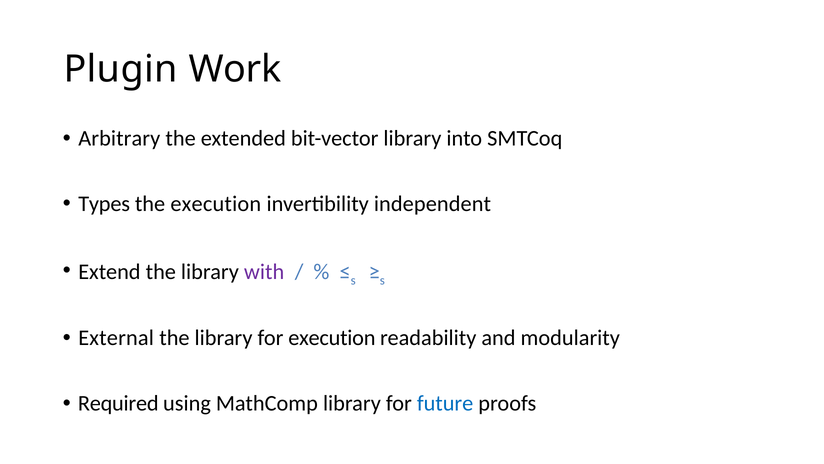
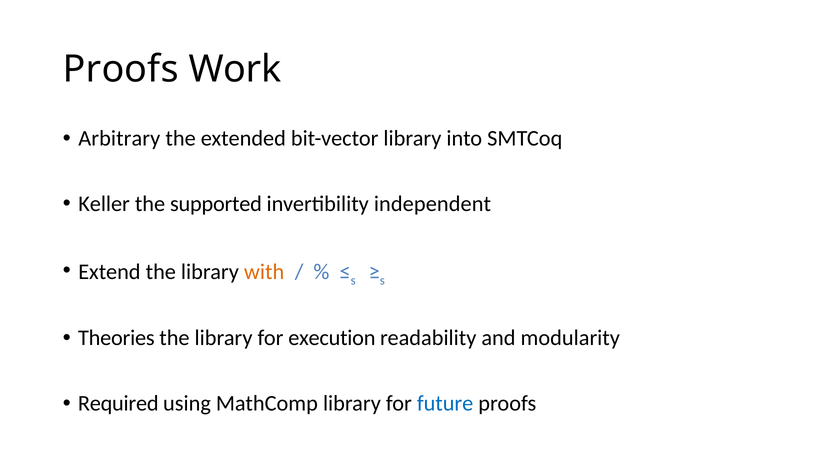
Plugin: Plugin -> Proofs (121, 69)
Types: Types -> Keller (104, 204)
the execution: execution -> supported (216, 204)
with colour: purple -> orange (264, 272)
External: External -> Theories (116, 338)
